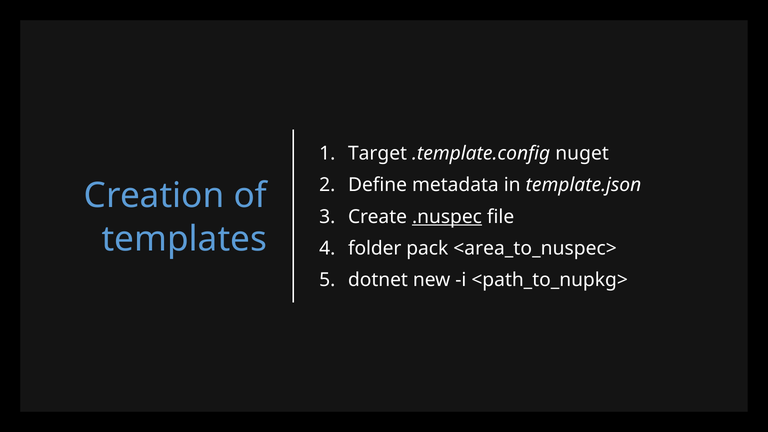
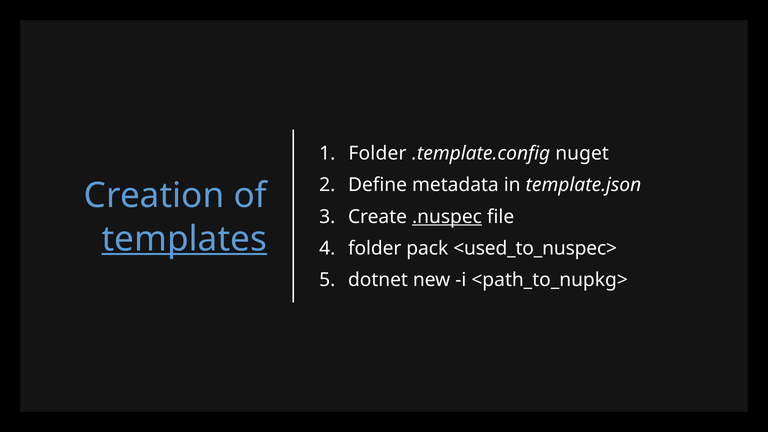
Target: Target -> Folder (377, 154)
templates underline: none -> present (184, 239)
<area_to_nuspec>: <area_to_nuspec> -> <used_to_nuspec> (535, 248)
